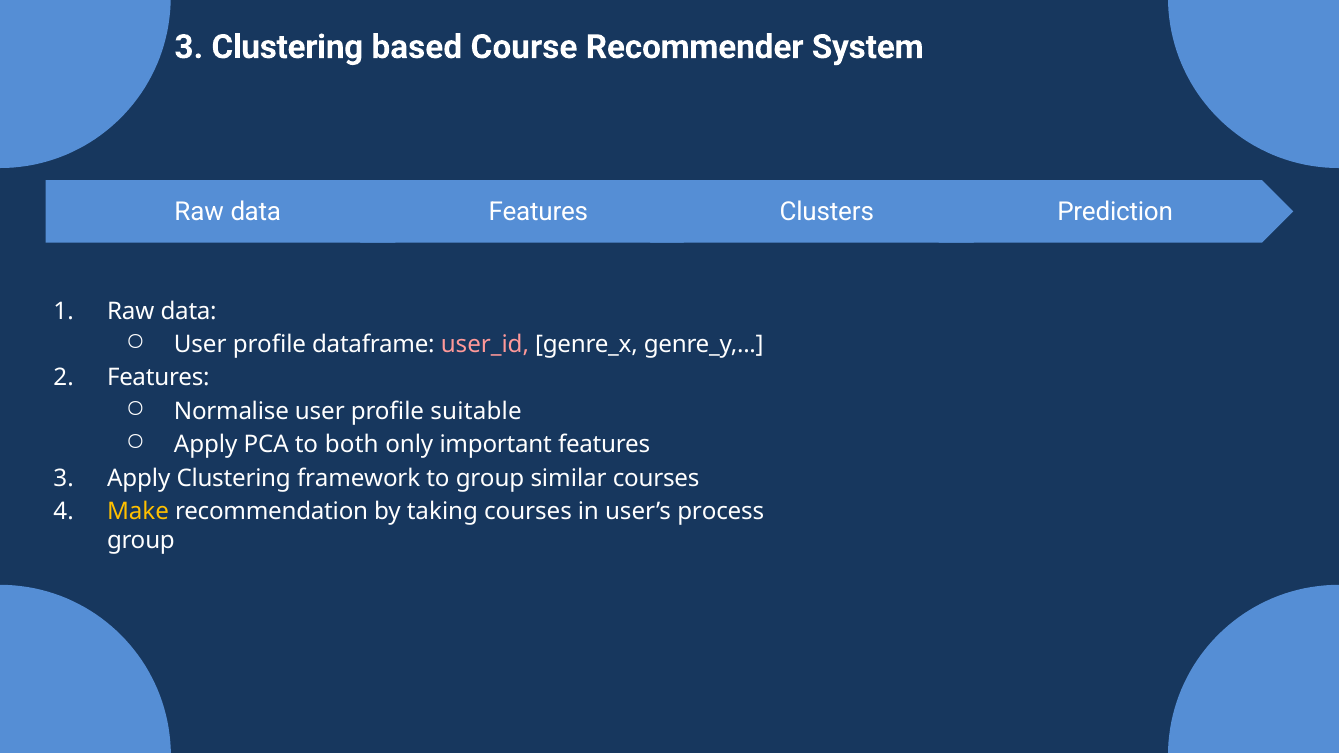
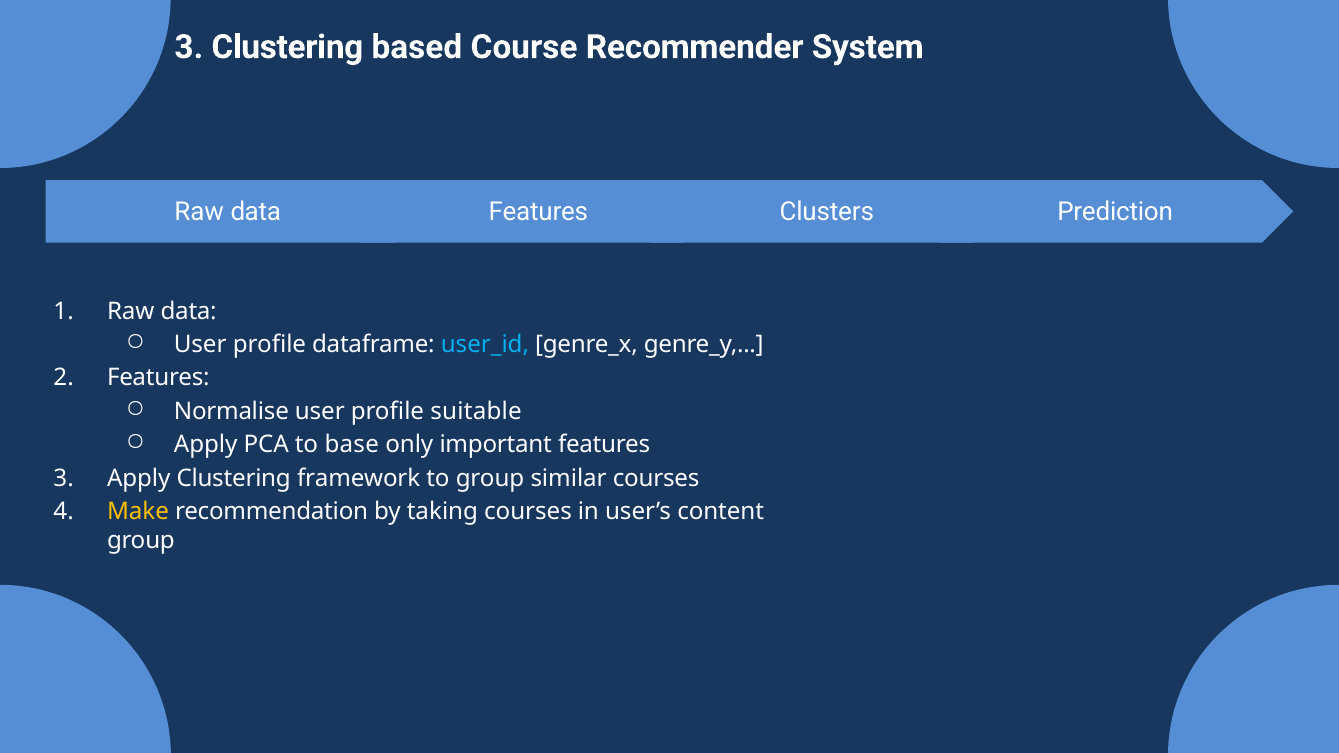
user_id colour: pink -> light blue (485, 345)
both: both -> base (352, 445)
process: process -> content (721, 512)
